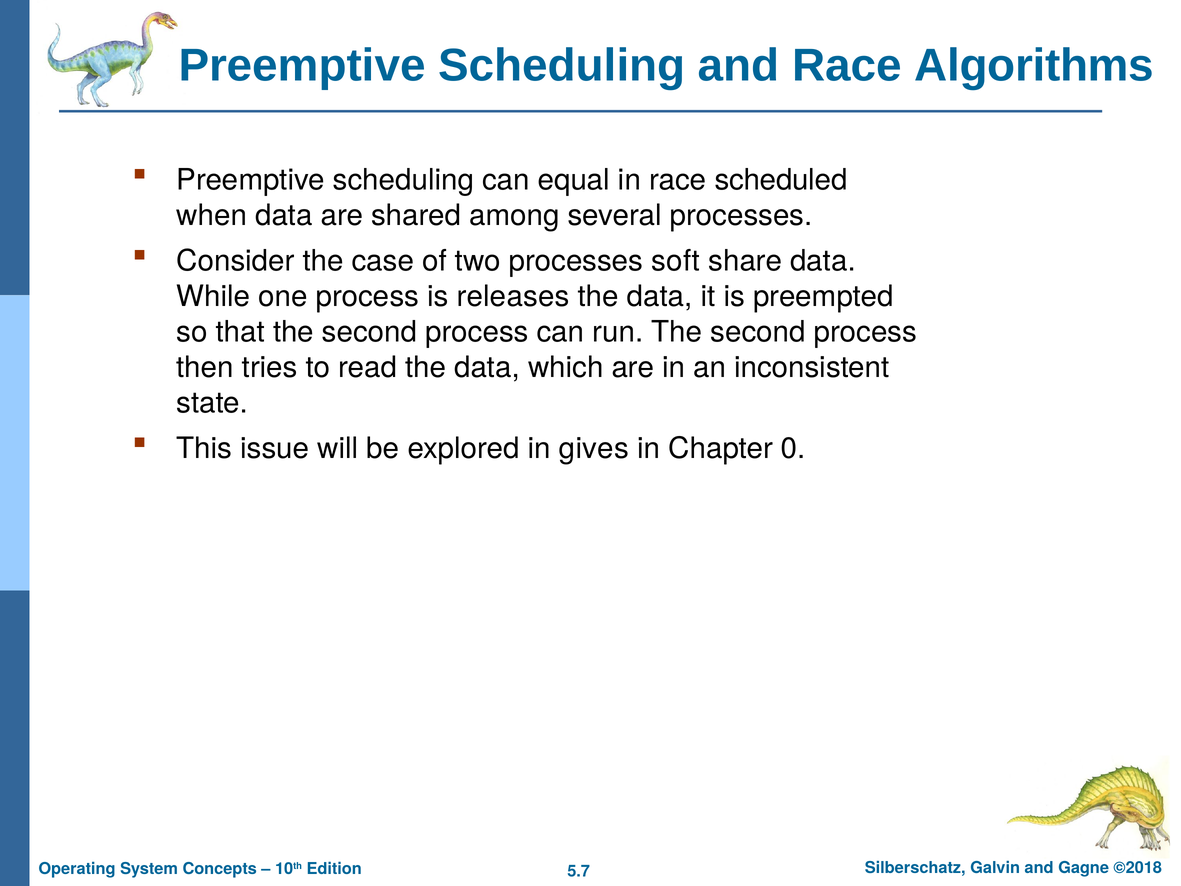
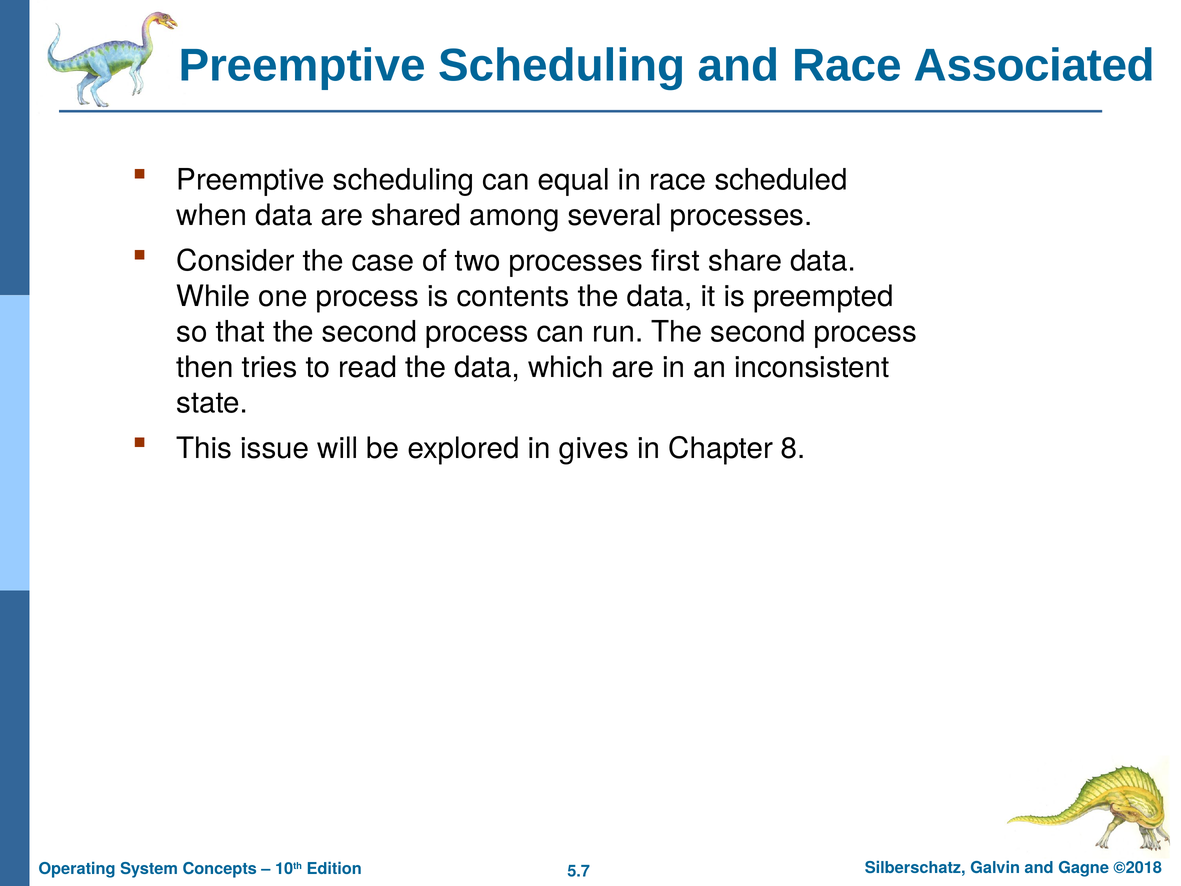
Algorithms: Algorithms -> Associated (1034, 66)
soft: soft -> first (676, 261)
releases: releases -> contents (513, 296)
0: 0 -> 8 (793, 448)
